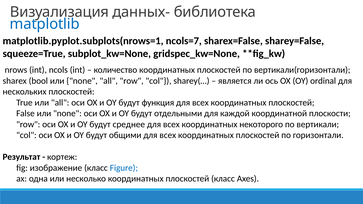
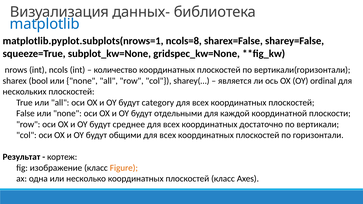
ncols=7: ncols=7 -> ncols=8 (184, 41)
функция: функция -> category (158, 103)
некоторого: некоторого -> достаточно (261, 124)
Figure colour: blue -> orange (124, 168)
